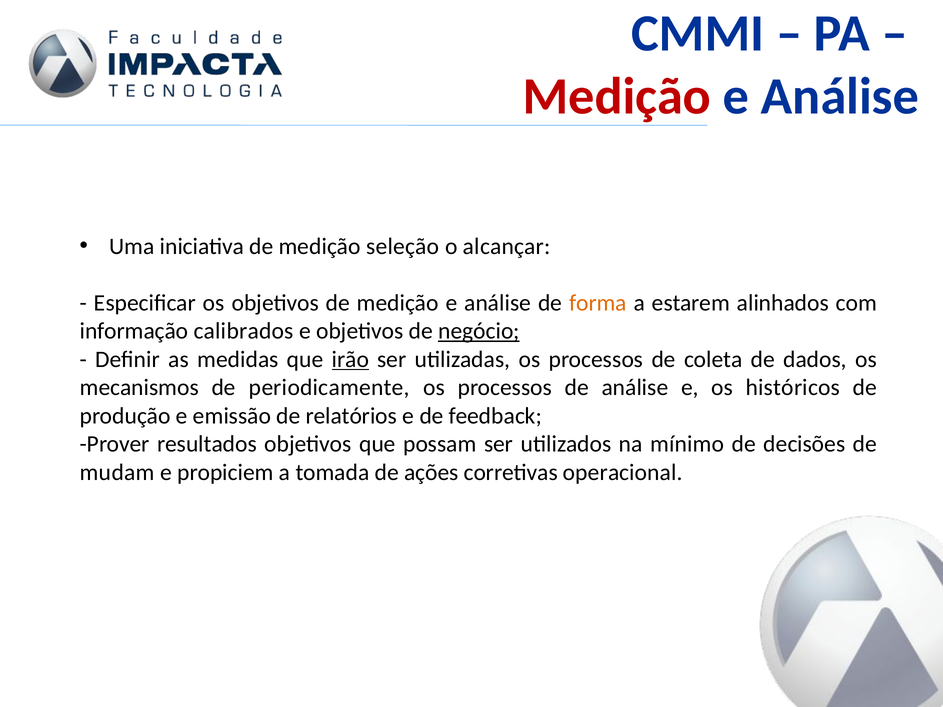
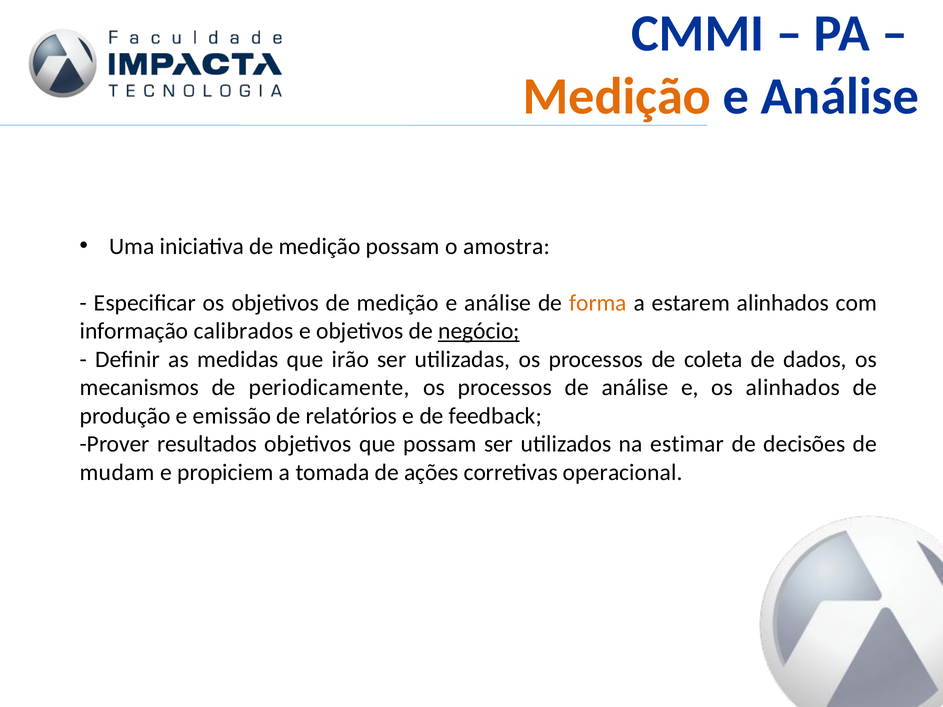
Medição colour: red -> orange (617, 96)
medição seleção: seleção -> possam (403, 246)
alcançar: alcançar -> amostra (507, 246)
irão underline: present -> none (350, 359)
os históricos: históricos -> alinhados (793, 388)
mínimo: mínimo -> estimar (687, 444)
